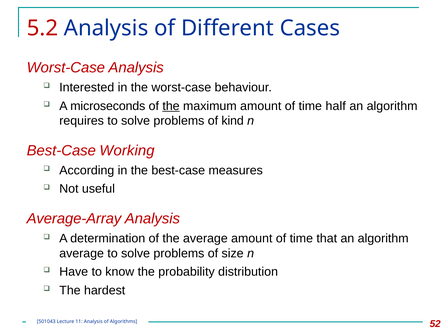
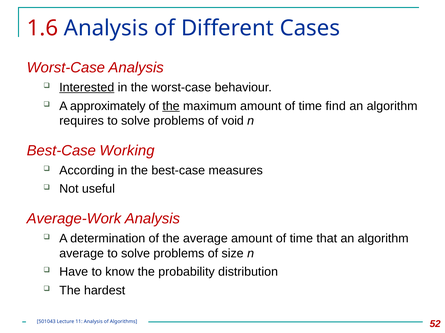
5.2: 5.2 -> 1.6 (42, 28)
Interested underline: none -> present (87, 88)
microseconds: microseconds -> approximately (108, 106)
half: half -> find (336, 106)
kind: kind -> void (233, 121)
Average-Array: Average-Array -> Average-Work (74, 219)
